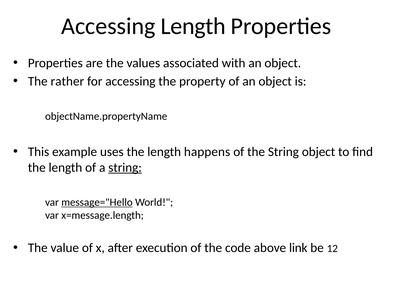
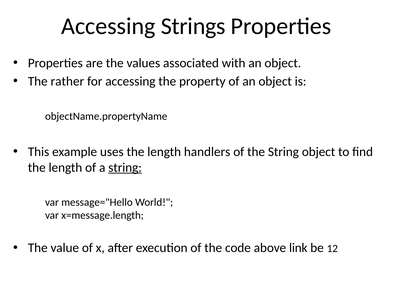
Accessing Length: Length -> Strings (193, 26)
happens: happens -> handlers (207, 152)
message="Hello underline: present -> none (97, 202)
